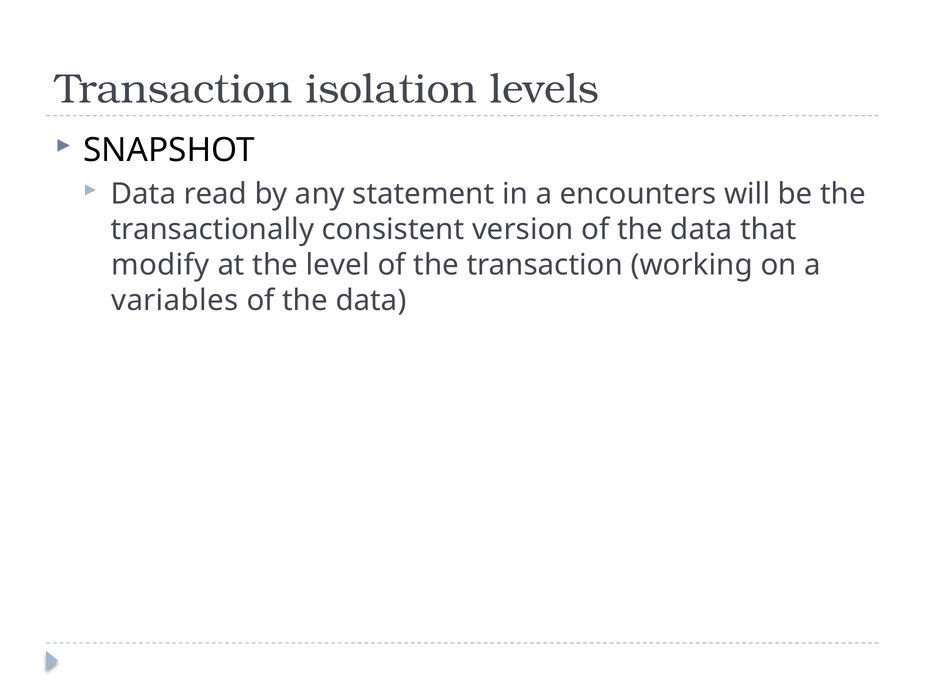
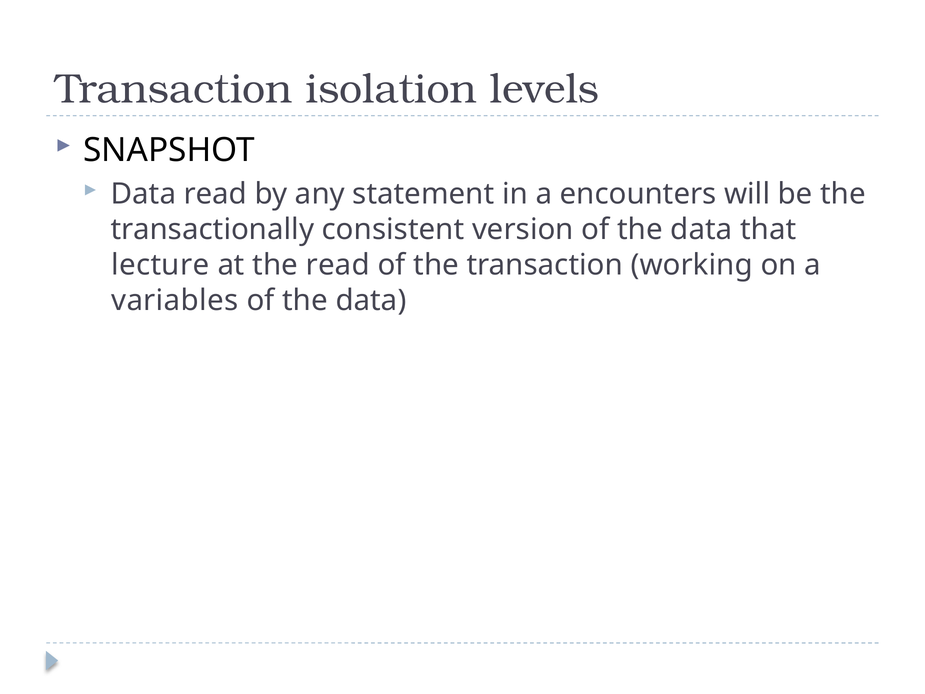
modify: modify -> lecture (160, 265)
the level: level -> read (338, 265)
